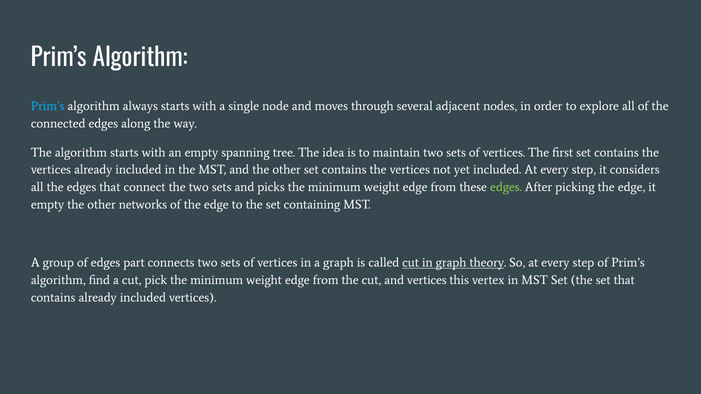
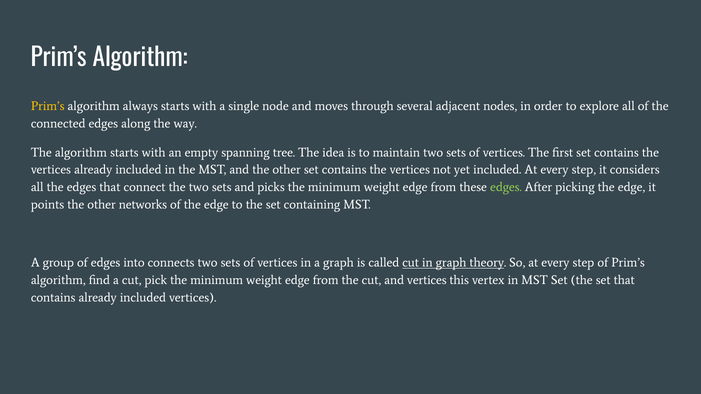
Prim’s colour: light blue -> yellow (48, 106)
empty: empty -> points (48, 205)
part: part -> into (134, 263)
